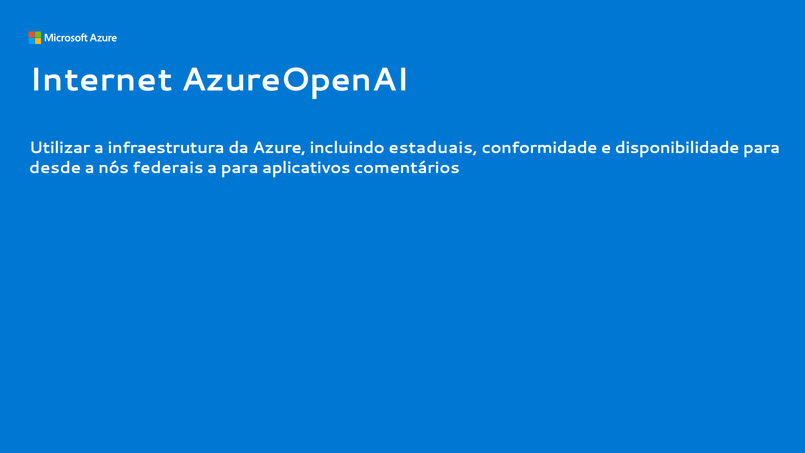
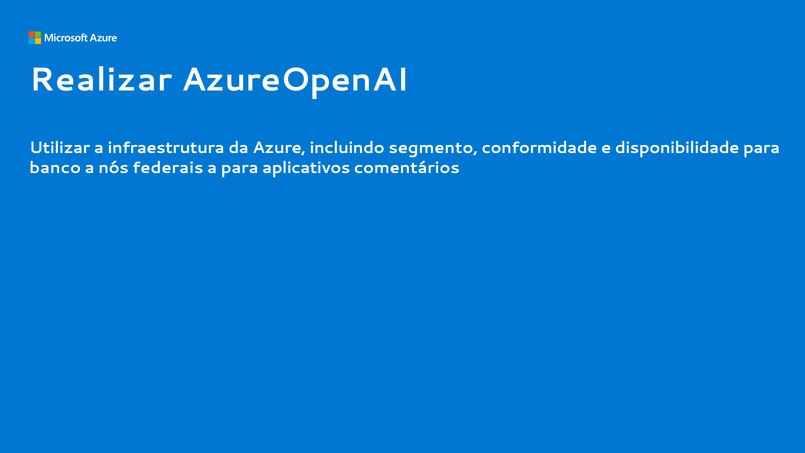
Internet: Internet -> Realizar (101, 80)
estaduais: estaduais -> segmento (433, 148)
desde: desde -> banco (55, 168)
